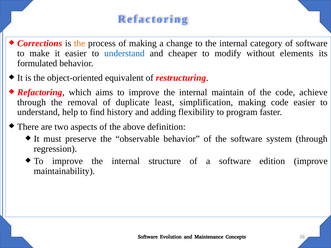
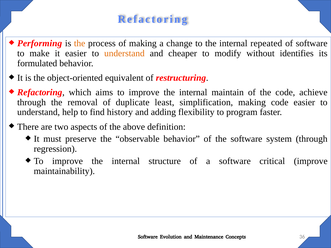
Corrections: Corrections -> Performing (40, 43)
category: category -> repeated (266, 43)
understand colour: blue -> orange (124, 53)
elements: elements -> identifies (297, 53)
edition: edition -> critical (272, 161)
